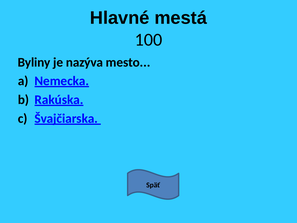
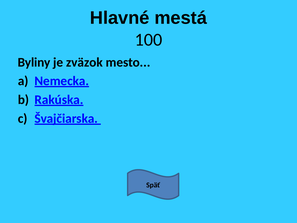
nazýva: nazýva -> zväzok (84, 62)
